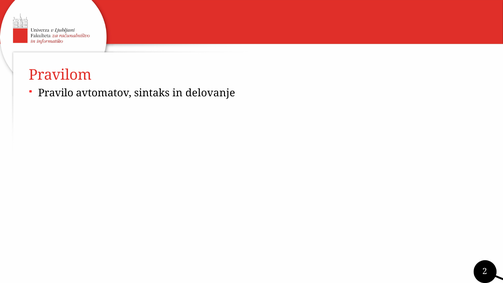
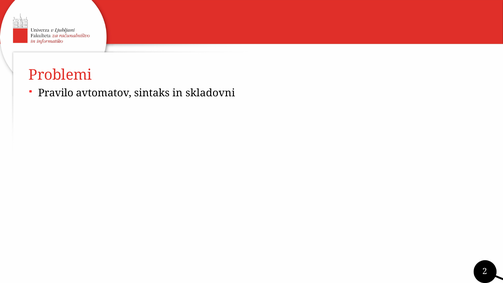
Pravilom: Pravilom -> Problemi (60, 75)
delovanje: delovanje -> skladovni (210, 93)
